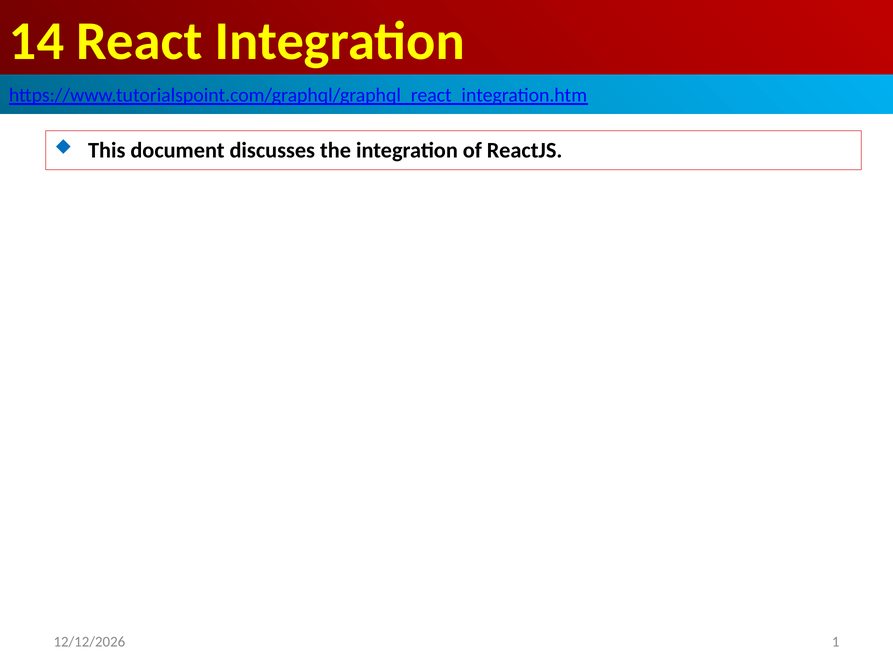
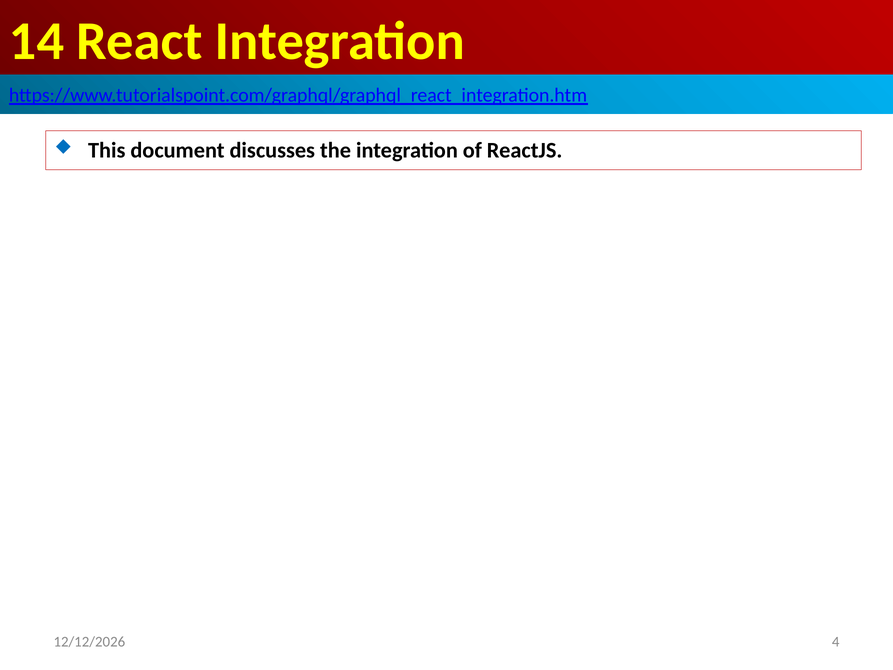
1: 1 -> 4 (836, 641)
